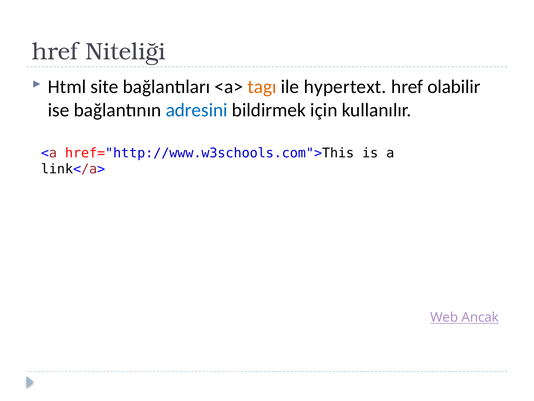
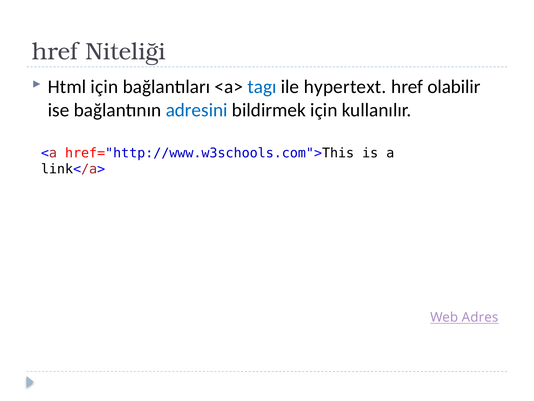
Html site: site -> için (104, 87)
tagı colour: orange -> blue (262, 87)
Ancak: Ancak -> Adres (480, 317)
